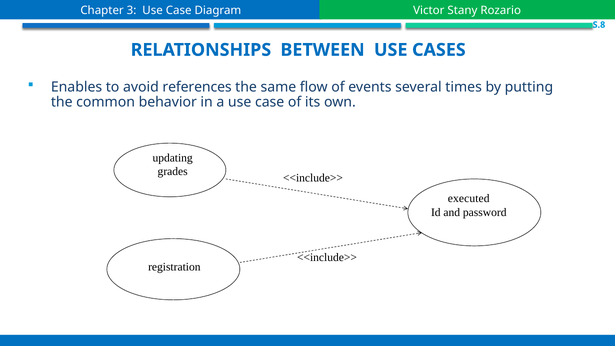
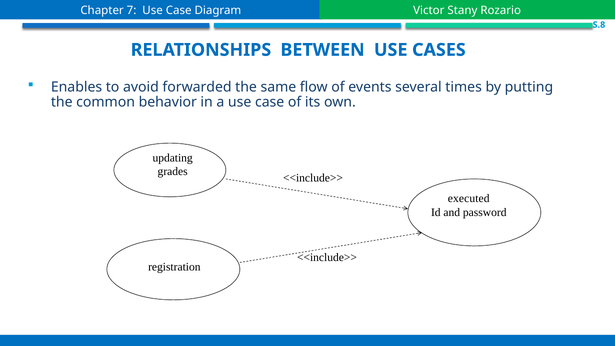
3: 3 -> 7 (132, 10)
references: references -> forwarded (197, 87)
